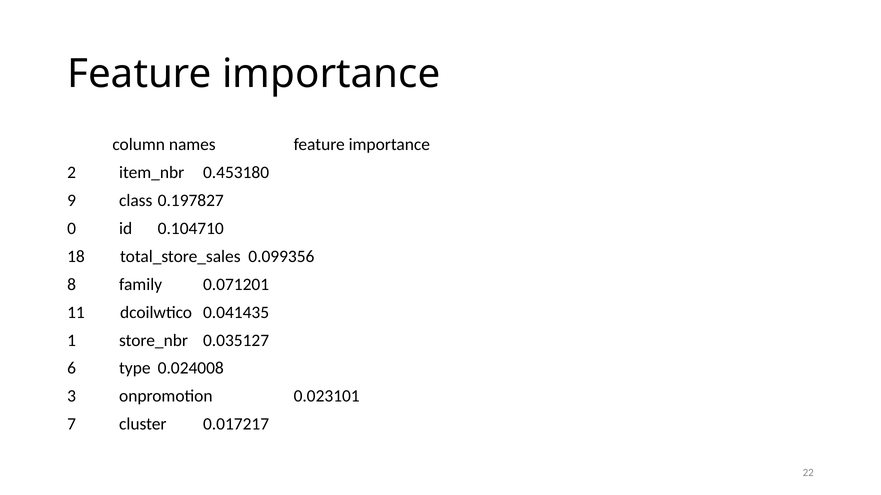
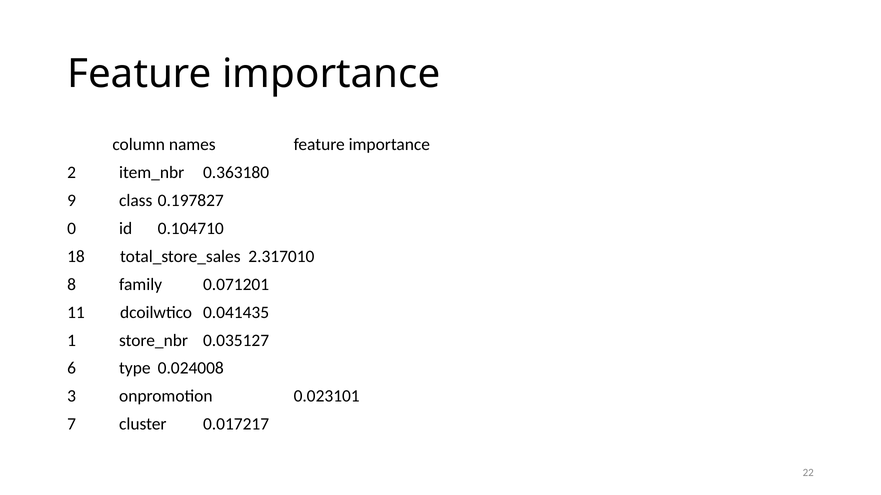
0.453180: 0.453180 -> 0.363180 (236, 173)
0.099356: 0.099356 -> 2.317010 (281, 257)
